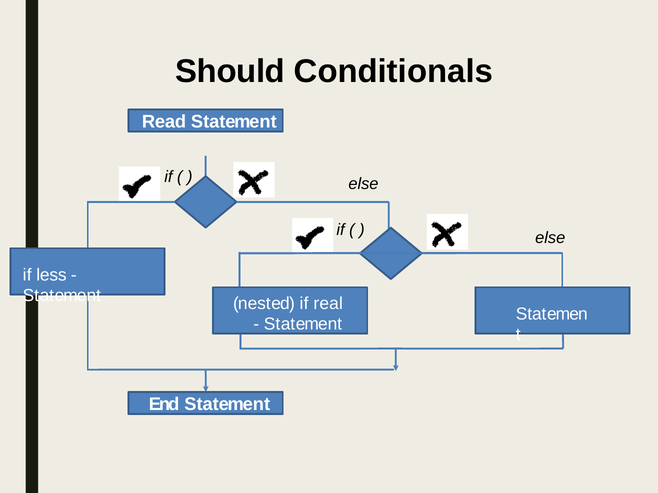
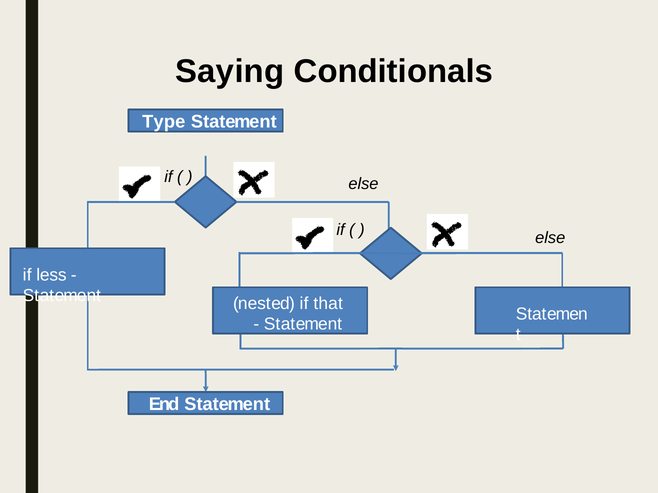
Should: Should -> Saying (230, 71)
Read: Read -> Type (164, 122)
real: real -> that (328, 304)
